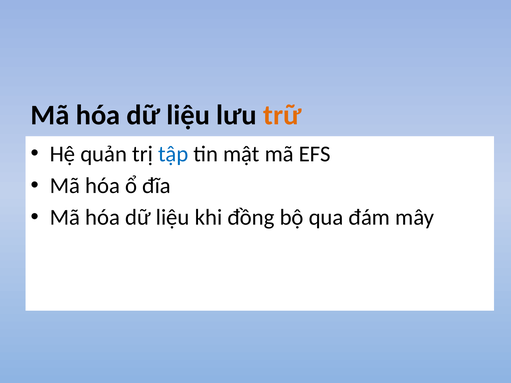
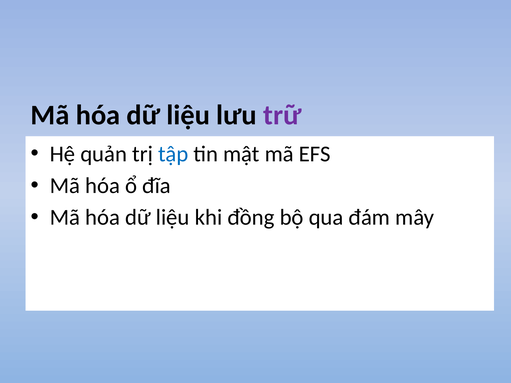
trữ colour: orange -> purple (282, 115)
